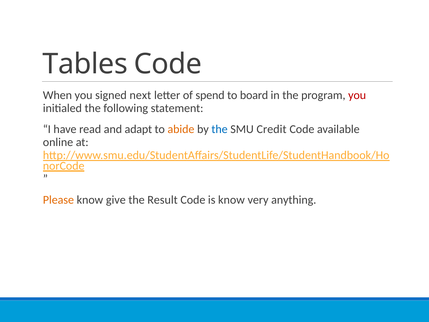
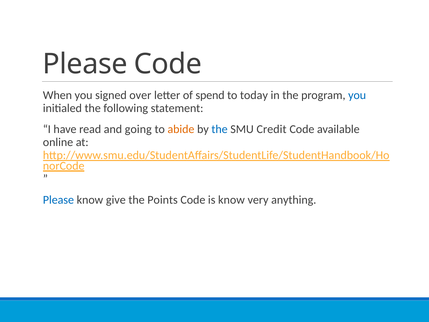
Tables: Tables -> Please (85, 64)
next: next -> over (140, 95)
board: board -> today (254, 95)
you colour: red -> blue (357, 95)
adapt: adapt -> going (138, 129)
Please colour: orange -> blue (58, 200)
Result: Result -> Points (163, 200)
